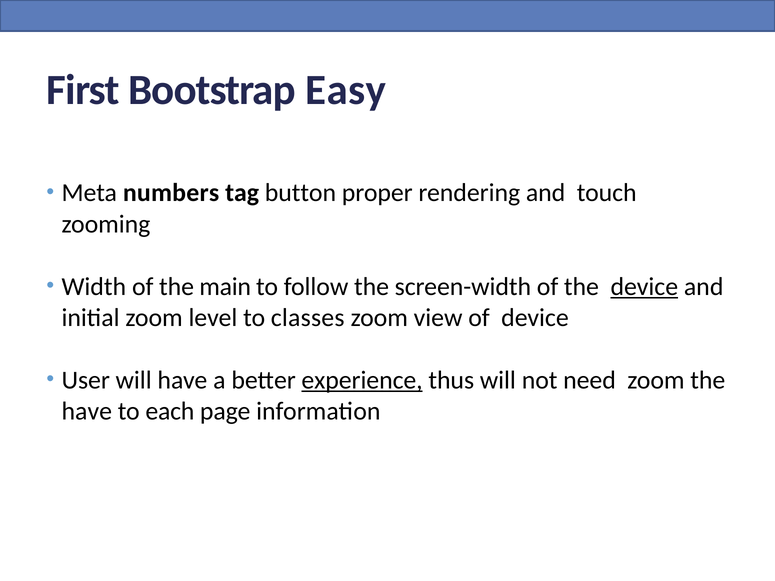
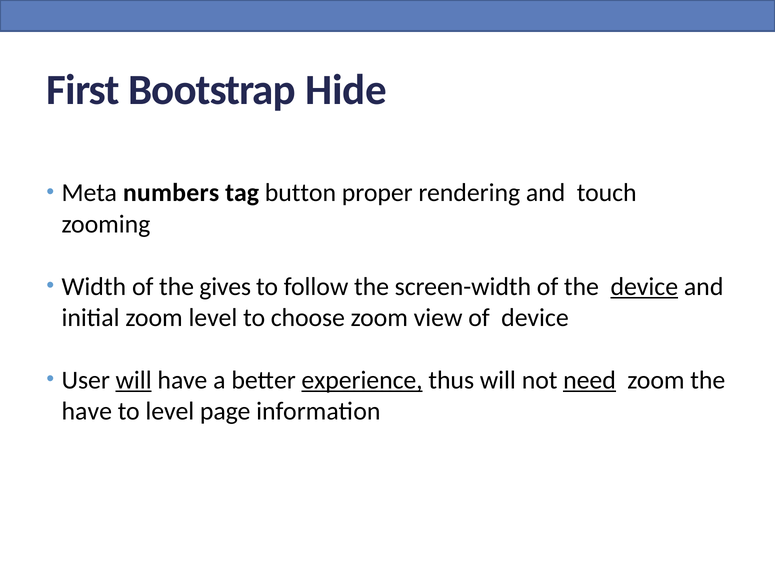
Easy: Easy -> Hide (346, 90)
main: main -> gives (225, 287)
classes: classes -> choose (308, 318)
will underline: none -> present (134, 380)
need underline: none -> present (589, 380)
to each: each -> level (170, 412)
